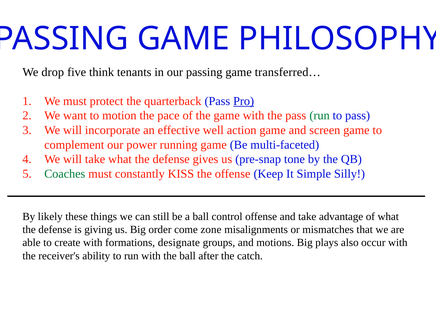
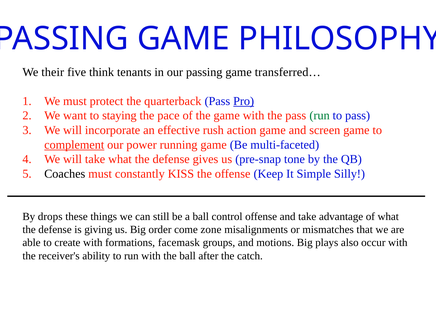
drop: drop -> their (53, 72)
motion: motion -> staying (119, 116)
well: well -> rush (213, 130)
complement underline: none -> present (74, 145)
Coaches colour: green -> black (65, 174)
likely: likely -> drops (50, 217)
designate: designate -> facemask (179, 243)
